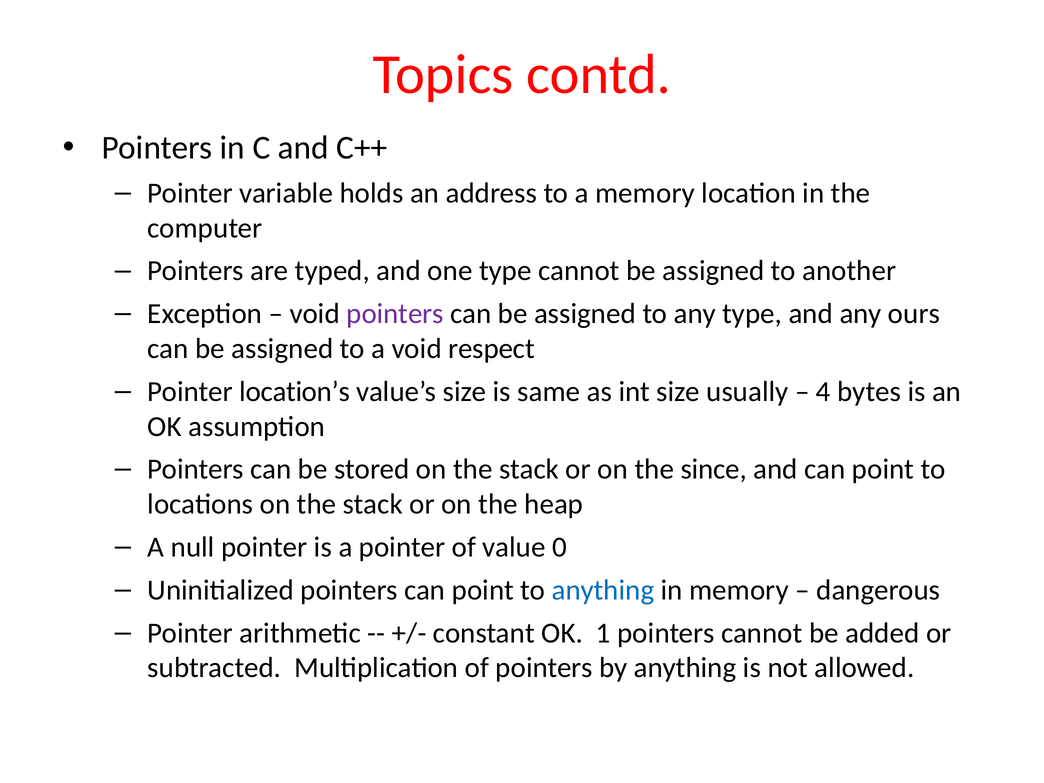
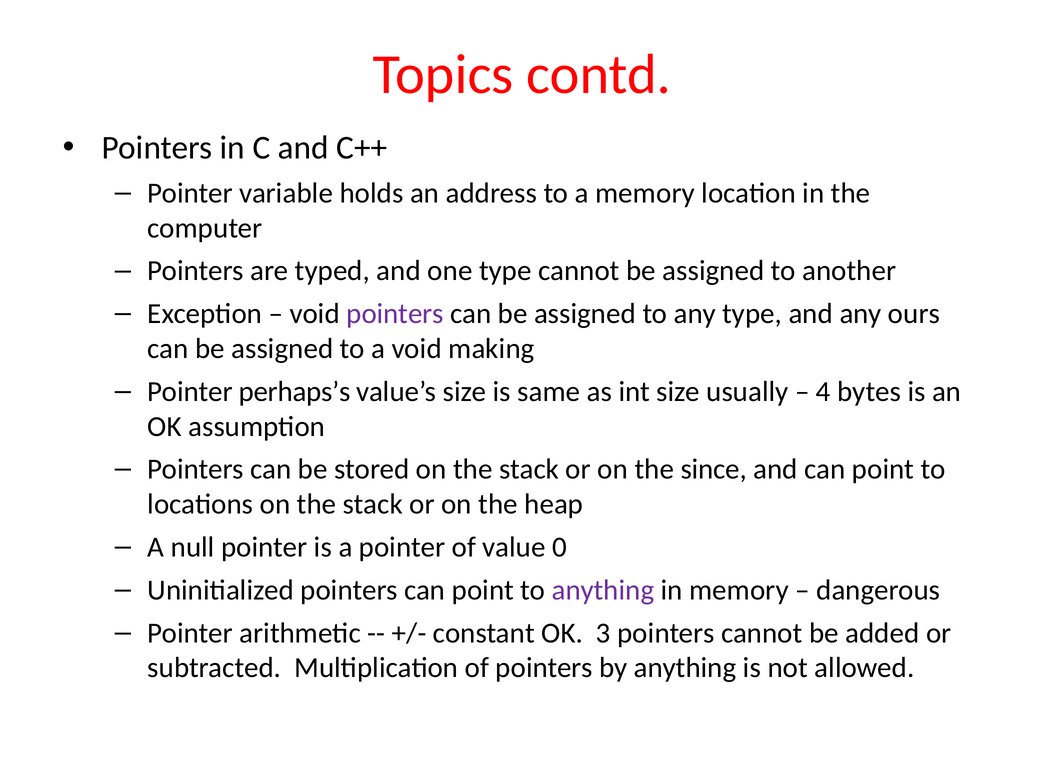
respect: respect -> making (491, 349)
location’s: location’s -> perhaps’s (295, 392)
anything colour: blue -> purple (603, 590)
1: 1 -> 3 (603, 633)
